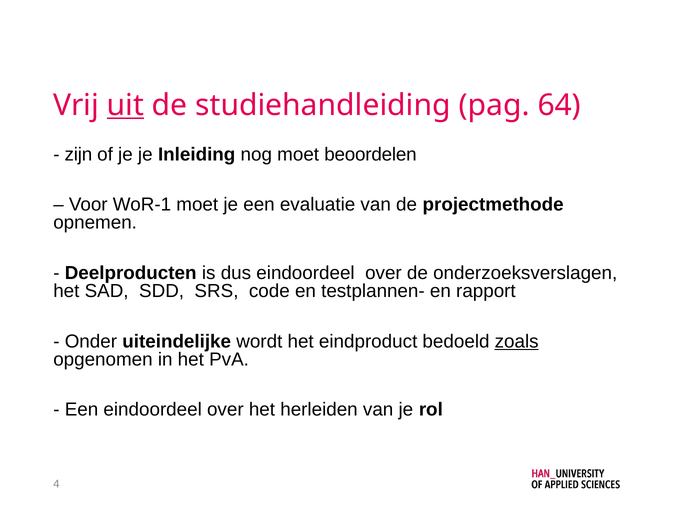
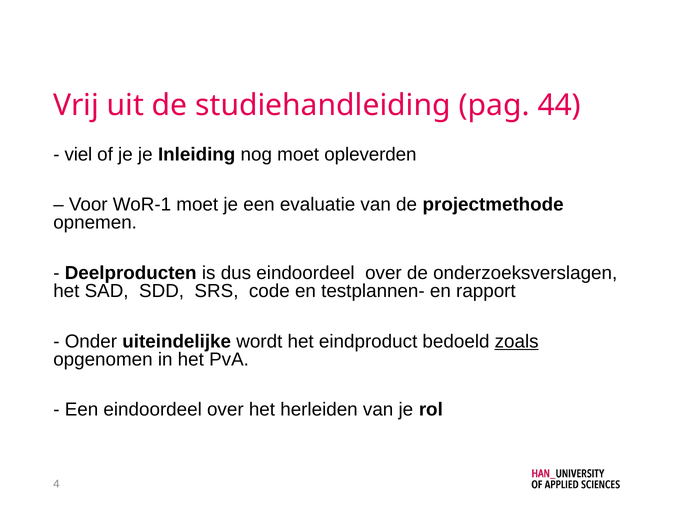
uit underline: present -> none (125, 105)
64: 64 -> 44 (559, 105)
zijn: zijn -> viel (78, 154)
beoordelen: beoordelen -> opleverden (370, 154)
